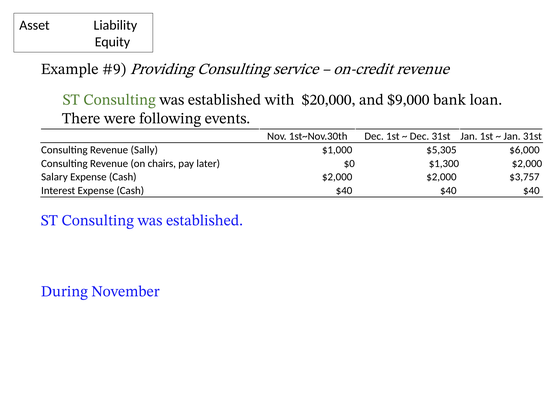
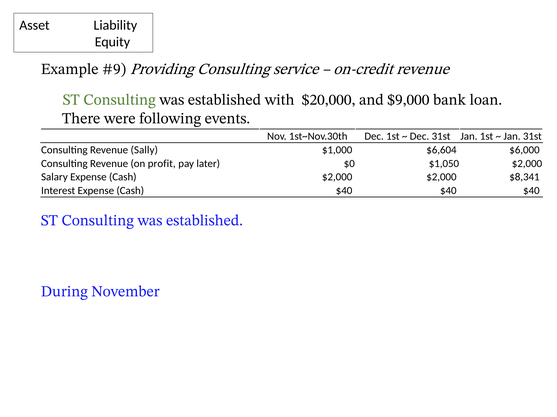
$5,305: $5,305 -> $6,604 (441, 150)
chairs: chairs -> profit (162, 164)
$1,300: $1,300 -> $1,050 (444, 164)
$3,757: $3,757 -> $8,341 (524, 177)
